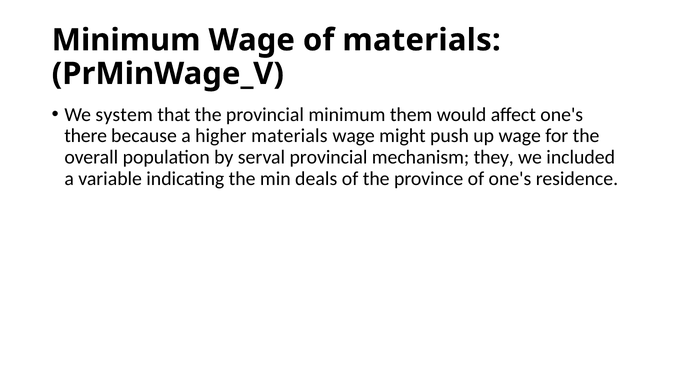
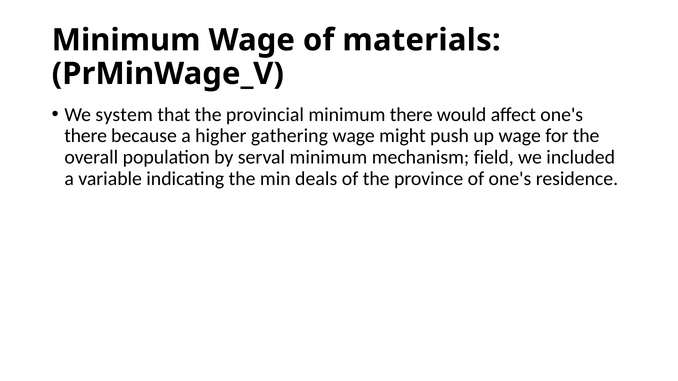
minimum them: them -> there (411, 115)
higher materials: materials -> gathering (289, 136)
serval provincial: provincial -> minimum (328, 157)
they: they -> field (494, 157)
